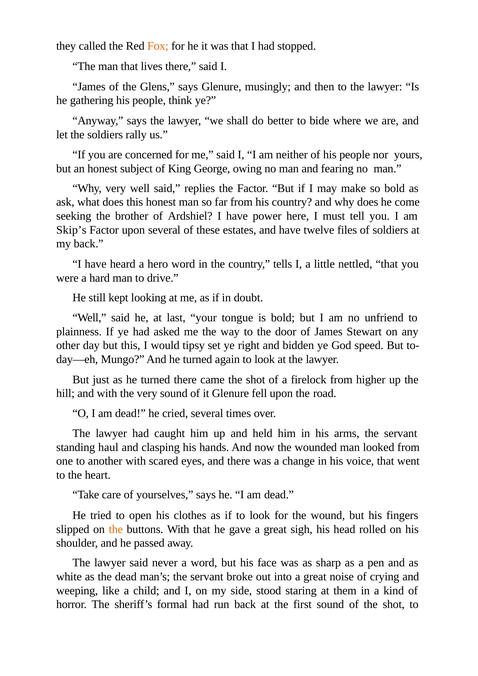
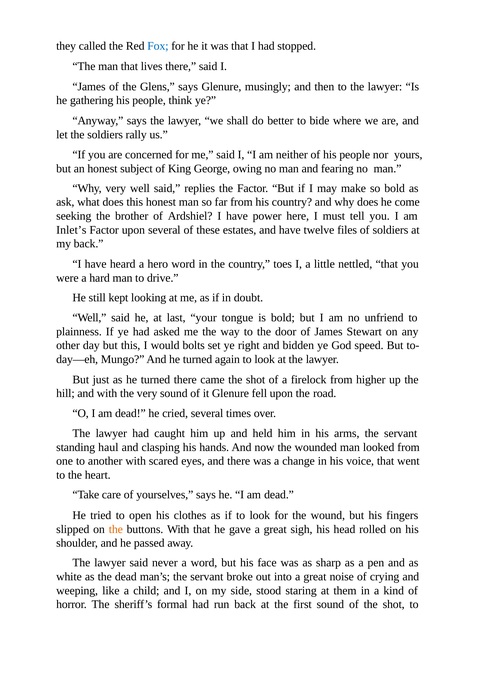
Fox colour: orange -> blue (158, 46)
Skip’s: Skip’s -> Inlet’s (71, 230)
tells: tells -> toes (283, 264)
tipsy: tipsy -> bolts (194, 346)
